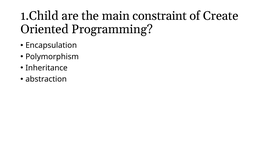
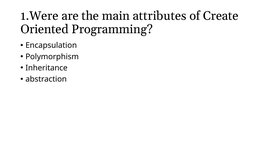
1.Child: 1.Child -> 1.Were (39, 16)
constraint: constraint -> attributes (160, 16)
